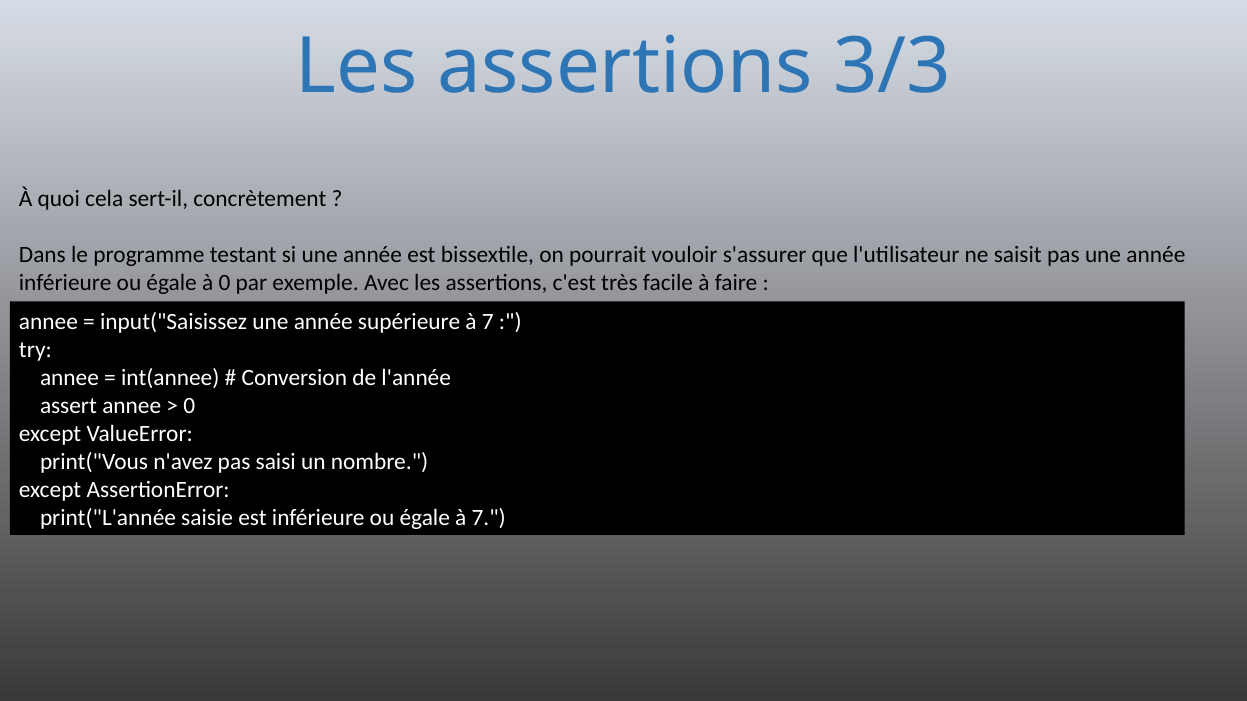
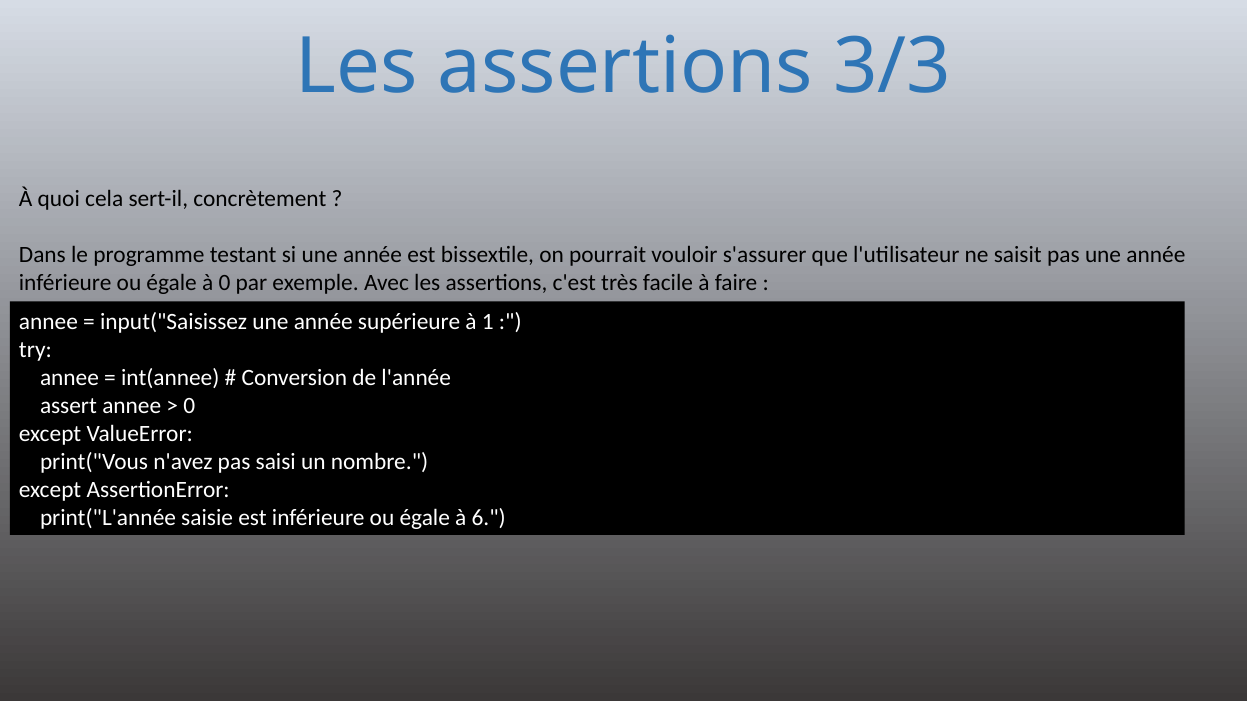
supérieure à 7: 7 -> 1 (488, 322)
égale à 7: 7 -> 6 (489, 518)
